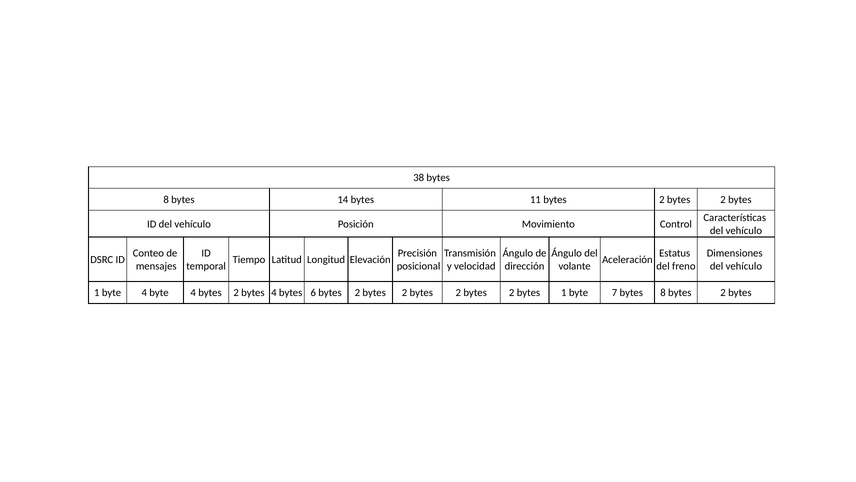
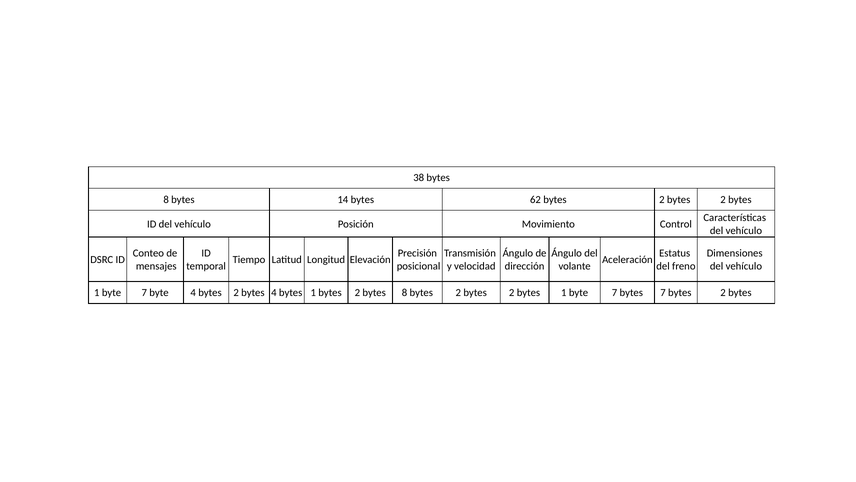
11: 11 -> 62 (535, 199)
4: 4 -> 7 (144, 293)
4 bytes 6: 6 -> 1 (313, 293)
2: 2 -> 8 (405, 293)
7 bytes 8: 8 -> 7 (663, 293)
